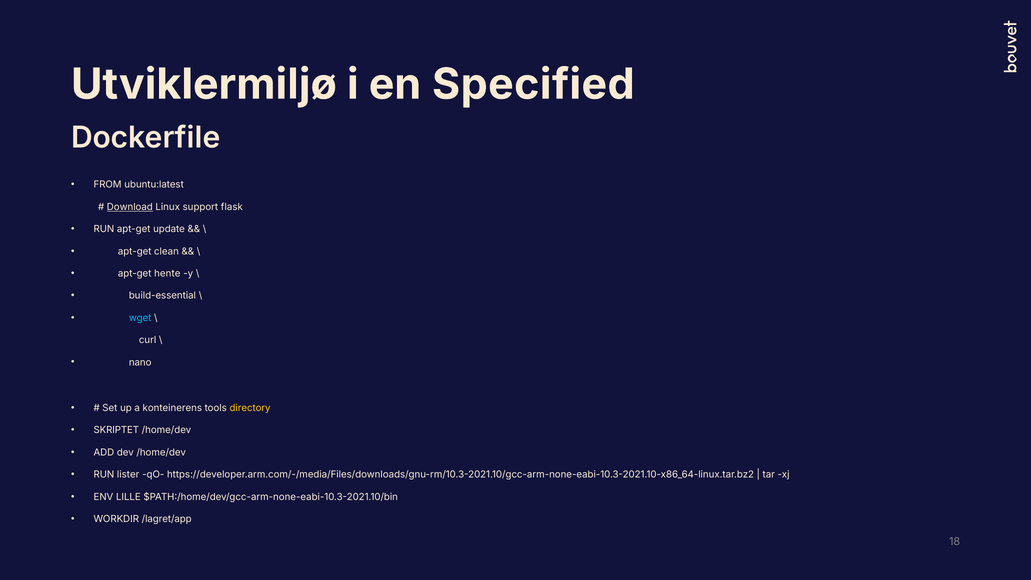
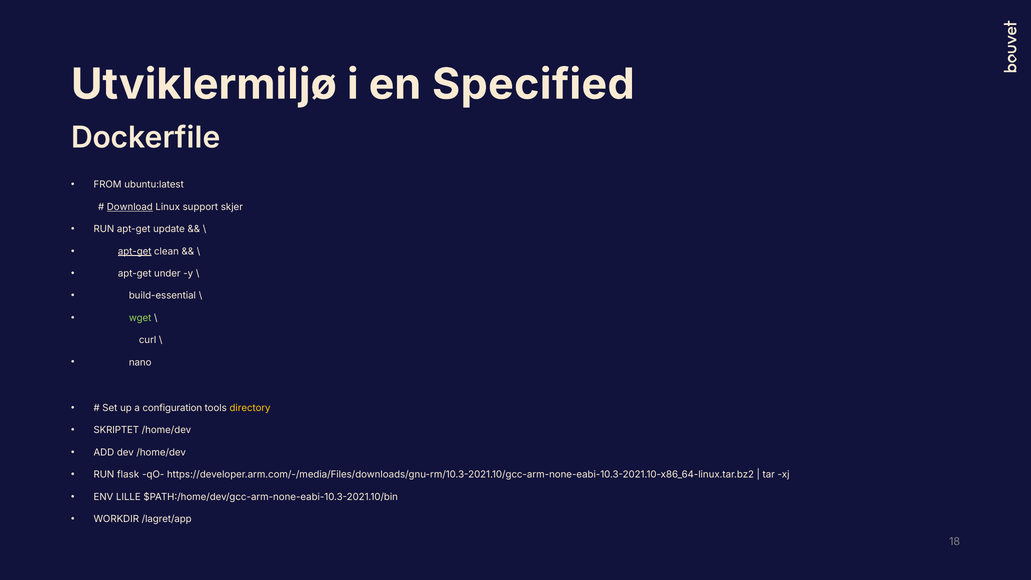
flask: flask -> skjer (232, 207)
apt-get underline: none -> present (135, 251)
hente: hente -> under (167, 273)
wget colour: light blue -> light green (140, 318)
konteinerens: konteinerens -> configuration (172, 408)
lister: lister -> flask (128, 475)
